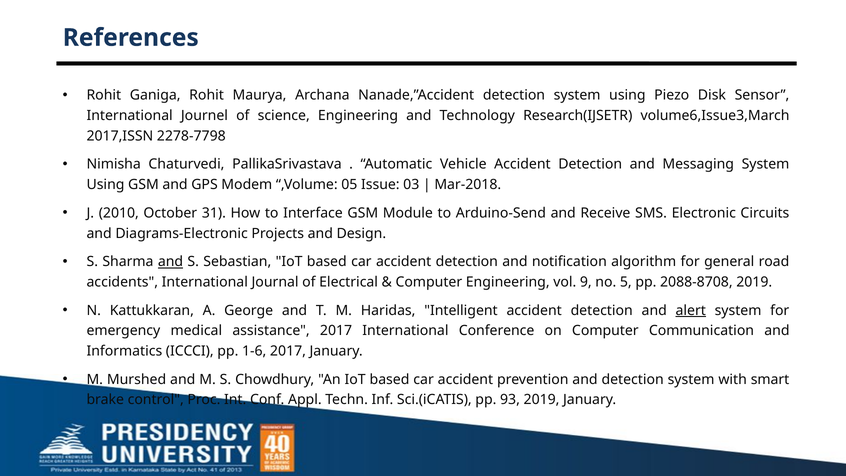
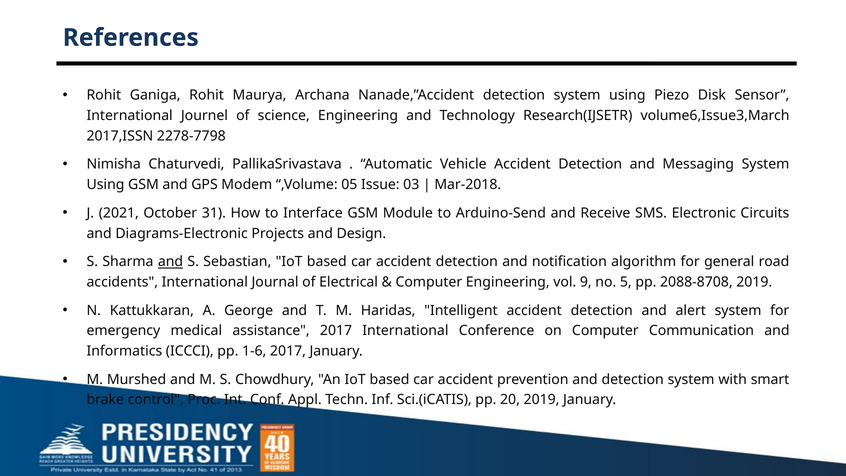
2010: 2010 -> 2021 (119, 213)
alert underline: present -> none (691, 310)
93: 93 -> 20 (510, 400)
